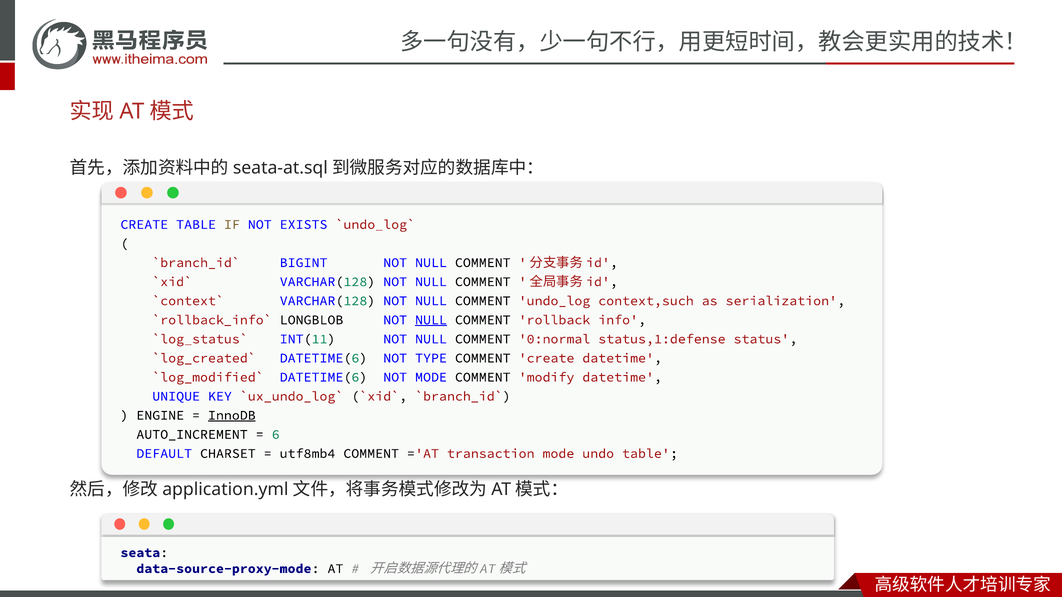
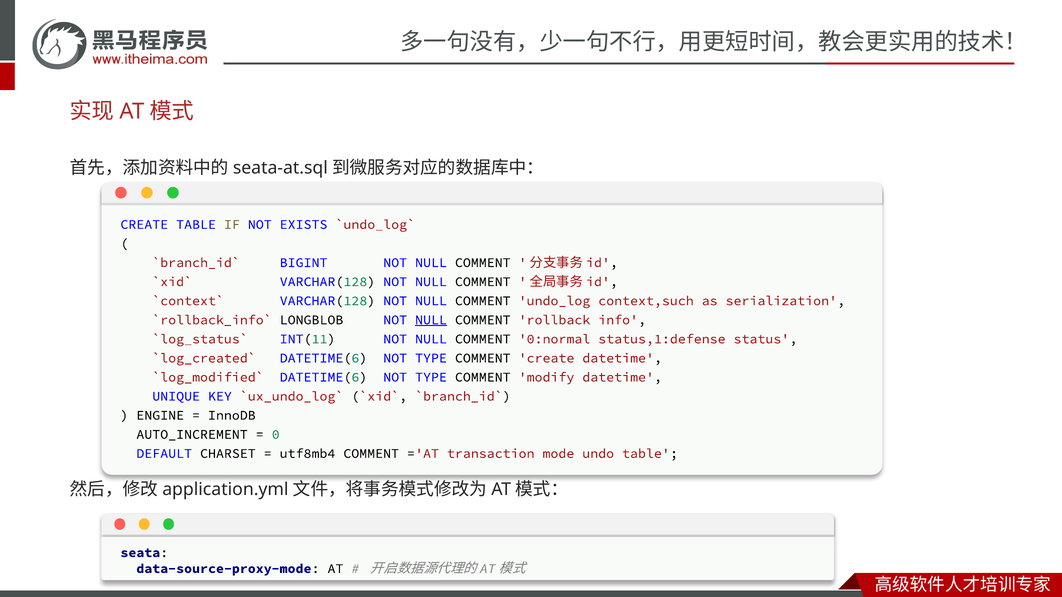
MODE: MODE -> TYPE (431, 377)
InnoDB underline: present -> none (232, 416)
6: 6 -> 0 (276, 435)
